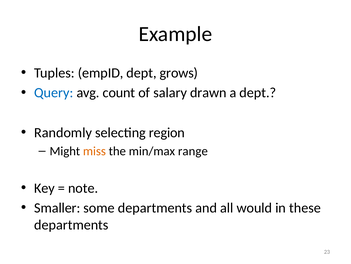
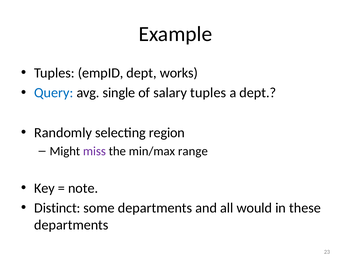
grows: grows -> works (179, 73)
count: count -> single (119, 93)
salary drawn: drawn -> tuples (208, 93)
miss colour: orange -> purple (94, 151)
Smaller: Smaller -> Distinct (57, 207)
